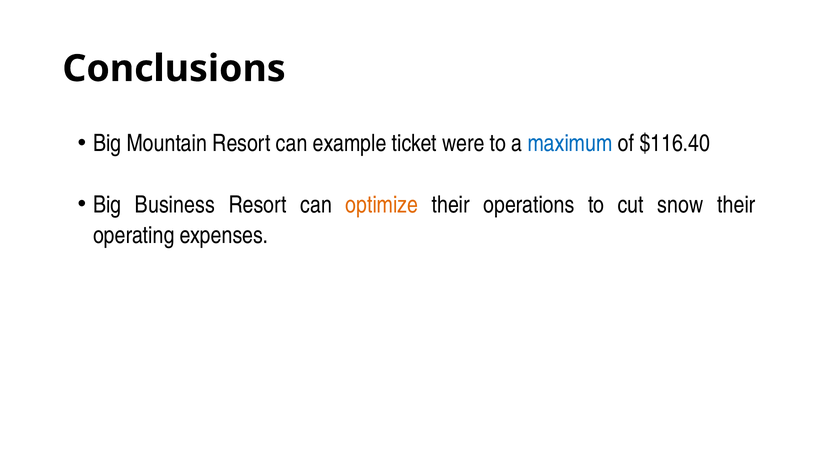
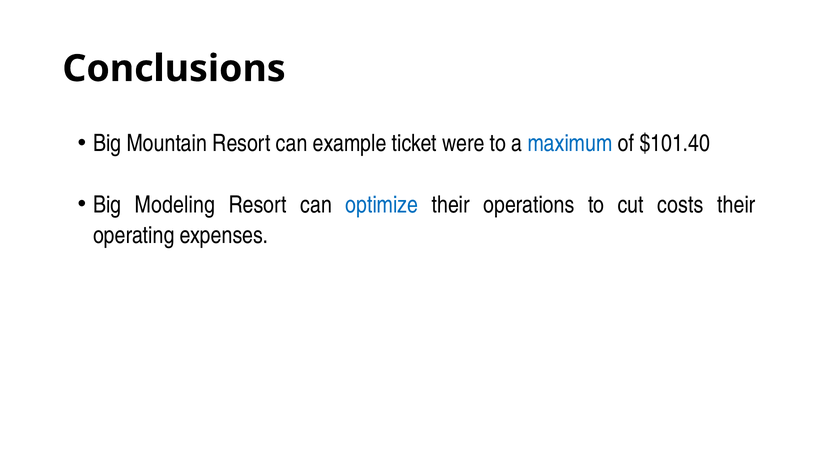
$116.40: $116.40 -> $101.40 (675, 144)
Business: Business -> Modeling (175, 205)
optimize colour: orange -> blue (382, 205)
snow: snow -> costs (681, 205)
